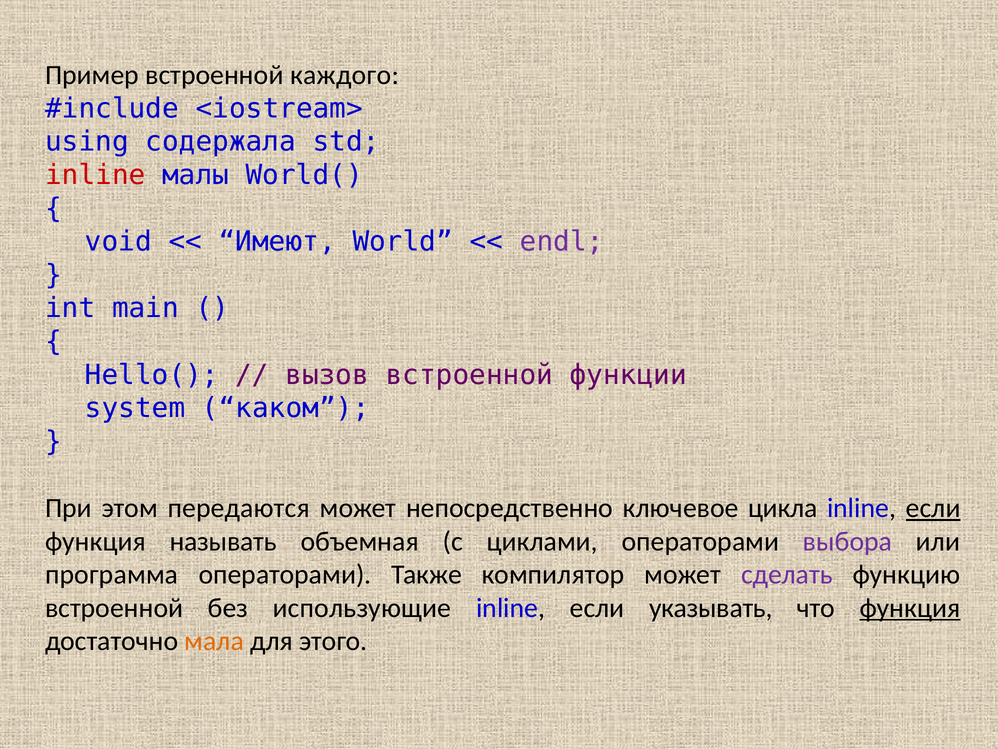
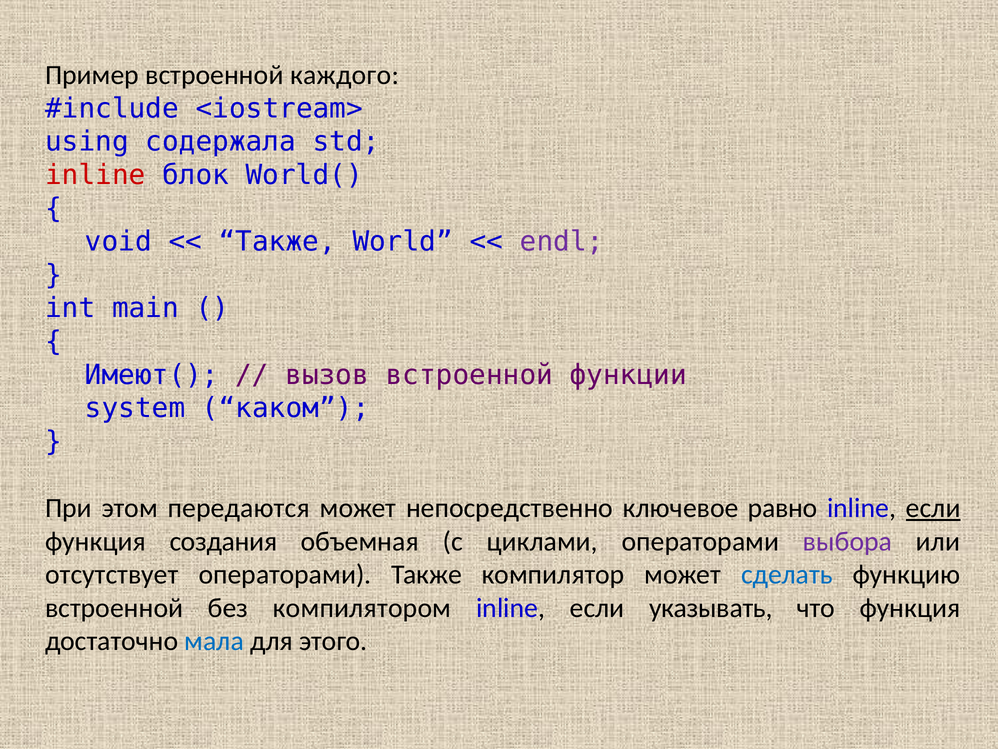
малы: малы -> блок (196, 175)
Имеют: Имеют -> Также (277, 241)
Hello(: Hello( -> Имеют( (152, 375)
цикла: цикла -> равно (783, 508)
называть: называть -> создания (223, 541)
программа: программа -> отсутствует (112, 574)
сделать colour: purple -> blue (787, 574)
использующие: использующие -> компилятором (362, 608)
функция underline: present -> none (910, 608)
мала colour: orange -> blue (214, 641)
